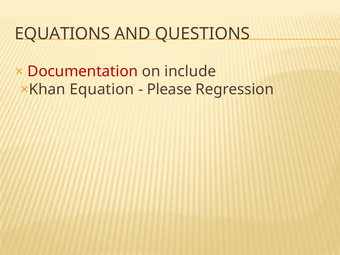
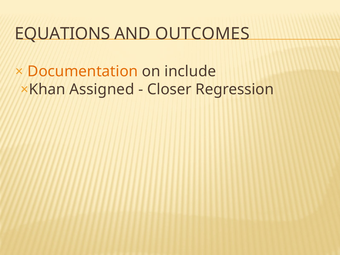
QUESTIONS: QUESTIONS -> OUTCOMES (202, 34)
Documentation colour: red -> orange (83, 71)
Equation: Equation -> Assigned (102, 89)
Please: Please -> Closer (169, 89)
